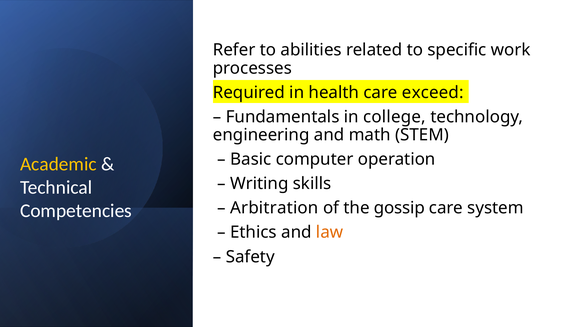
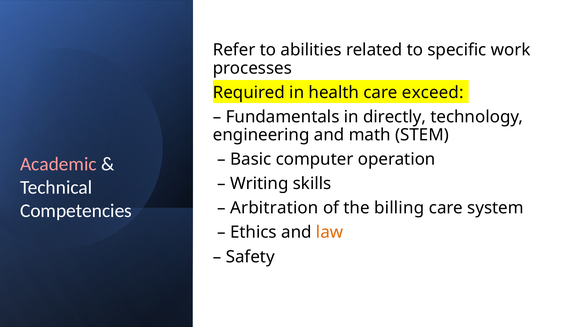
college: college -> directly (395, 117)
Academic colour: yellow -> pink (58, 164)
gossip: gossip -> billing (399, 208)
